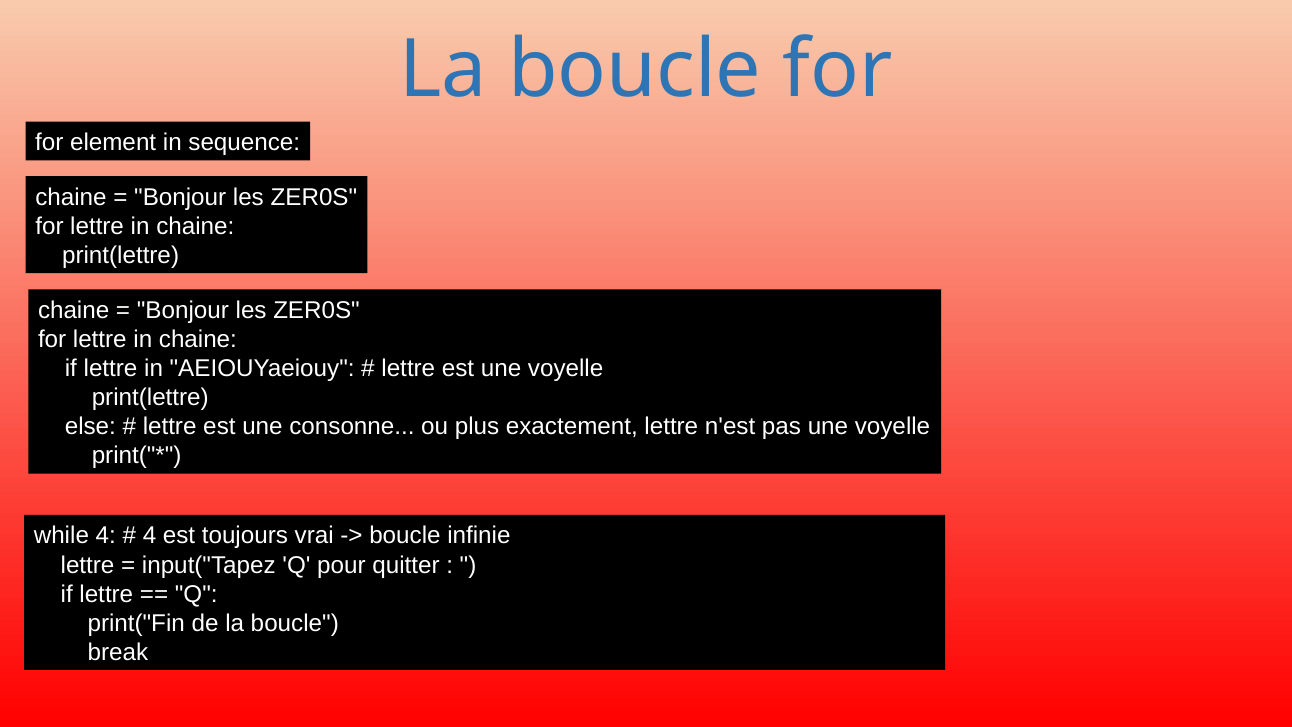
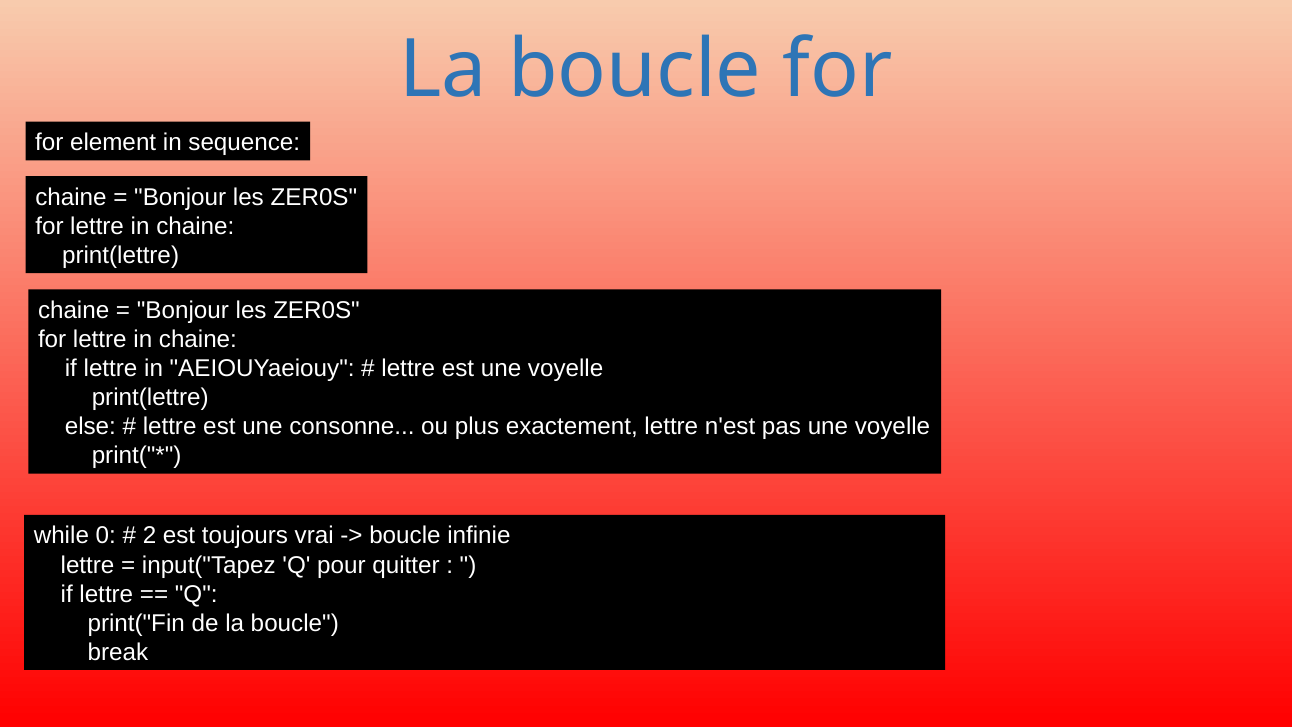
while 4: 4 -> 0 (106, 536)
4: 4 -> 2 (150, 536)
